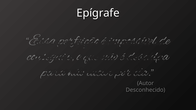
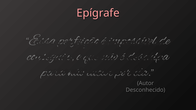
Epígrafe colour: white -> pink (98, 13)
